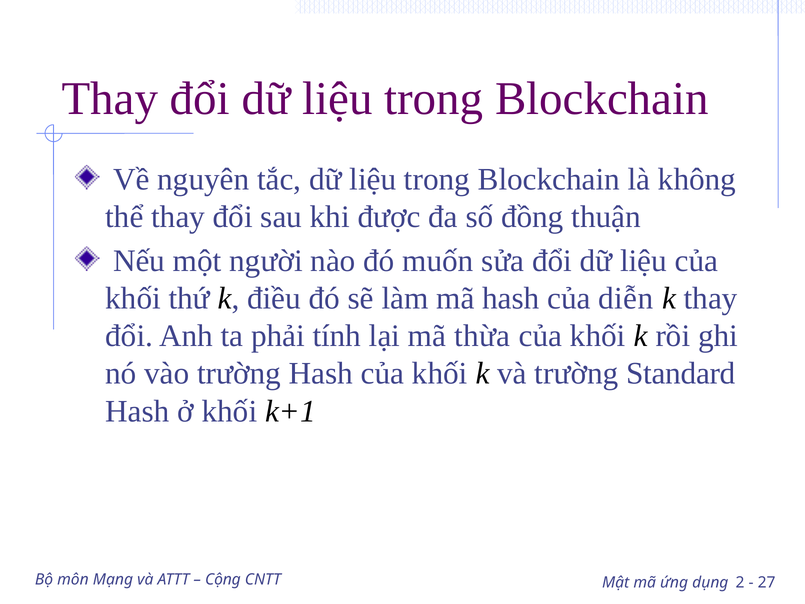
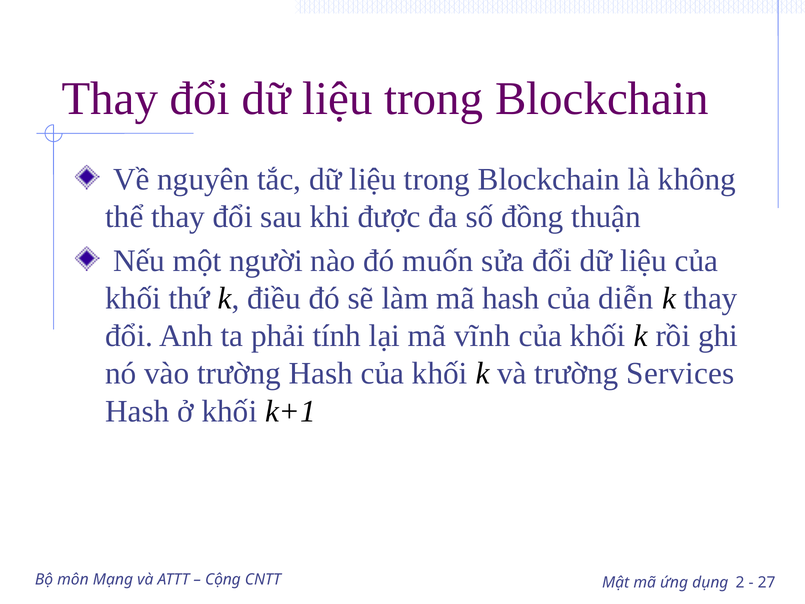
thừa: thừa -> vĩnh (482, 336)
Standard: Standard -> Services (681, 373)
